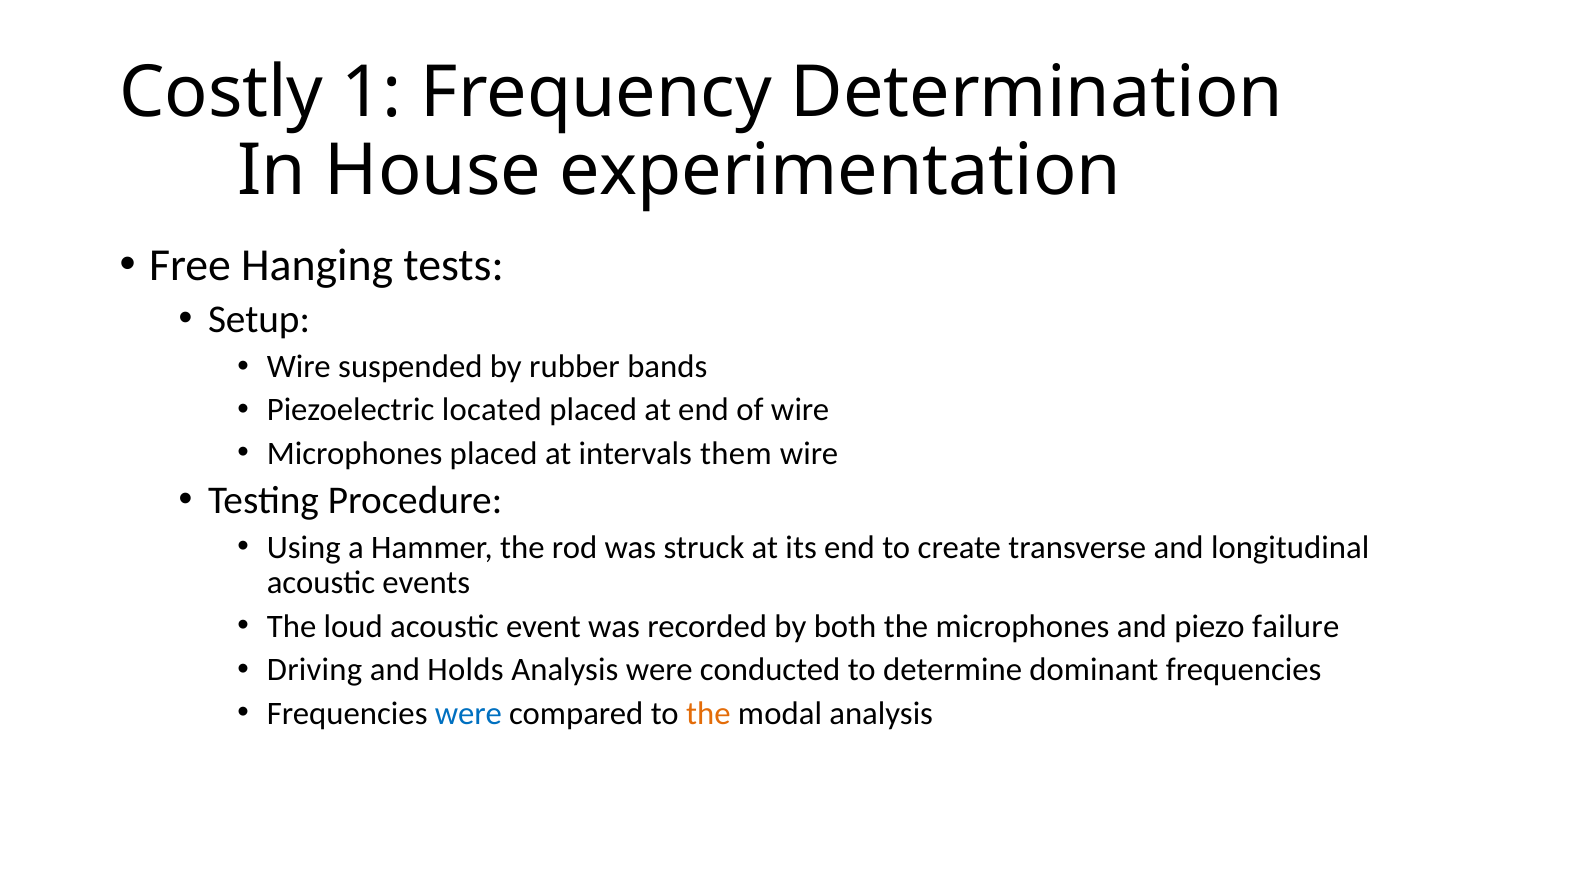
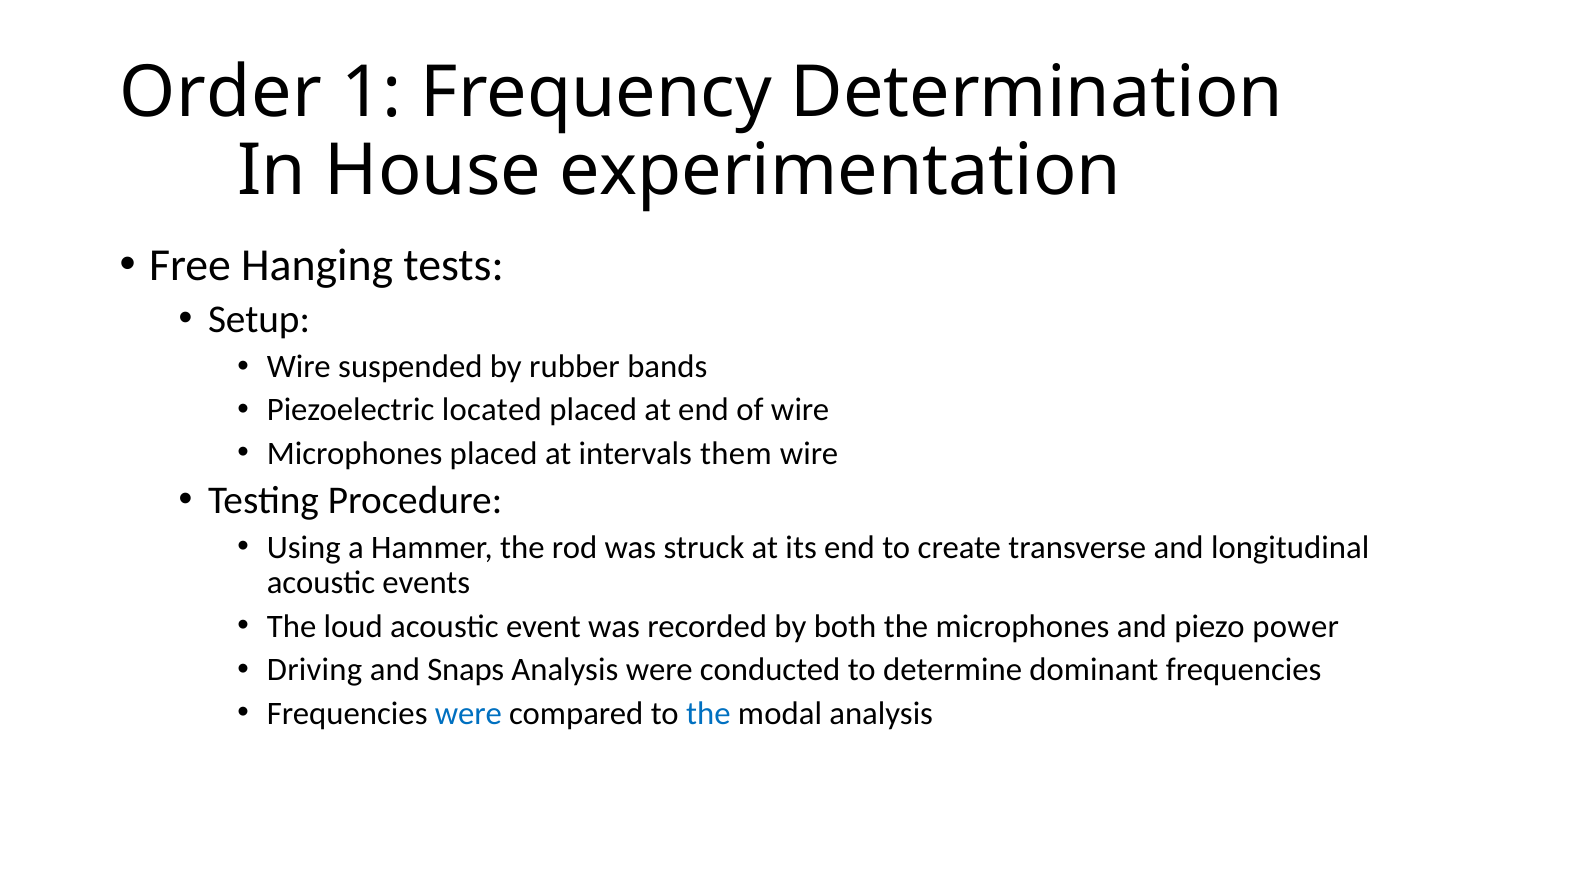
Costly: Costly -> Order (221, 93)
failure: failure -> power (1296, 626)
Holds: Holds -> Snaps (466, 670)
the colour: orange -> blue (708, 713)
